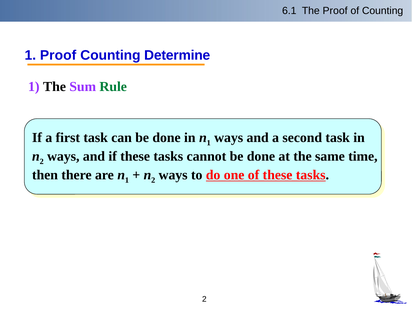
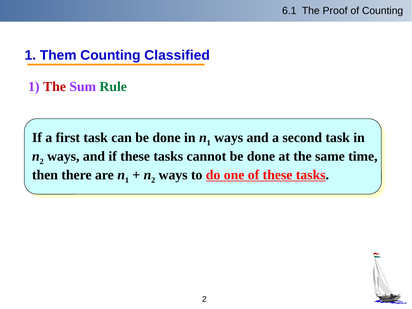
1 Proof: Proof -> Them (58, 55)
Determine: Determine -> Classified (177, 55)
The colour: black -> red (54, 87)
